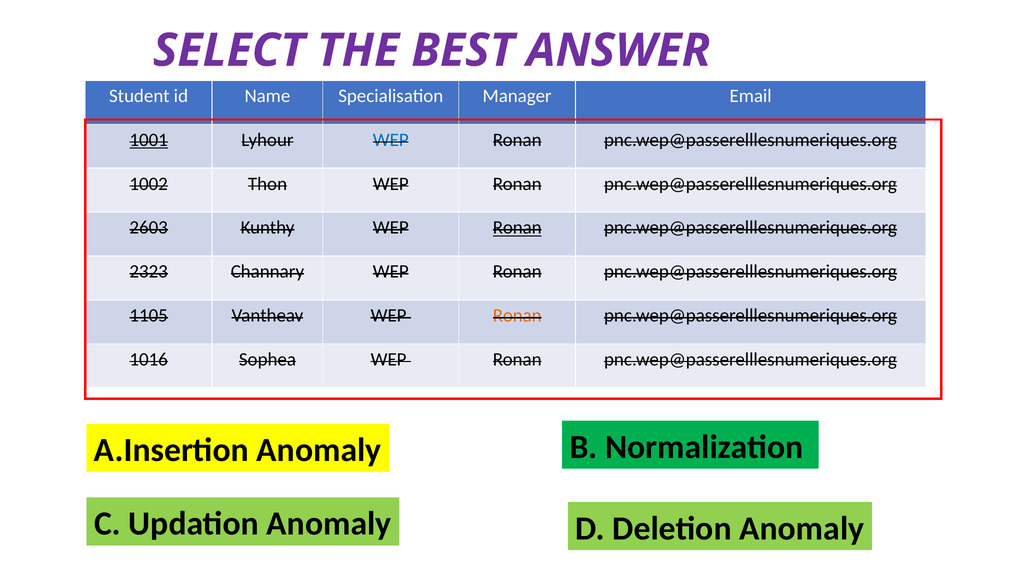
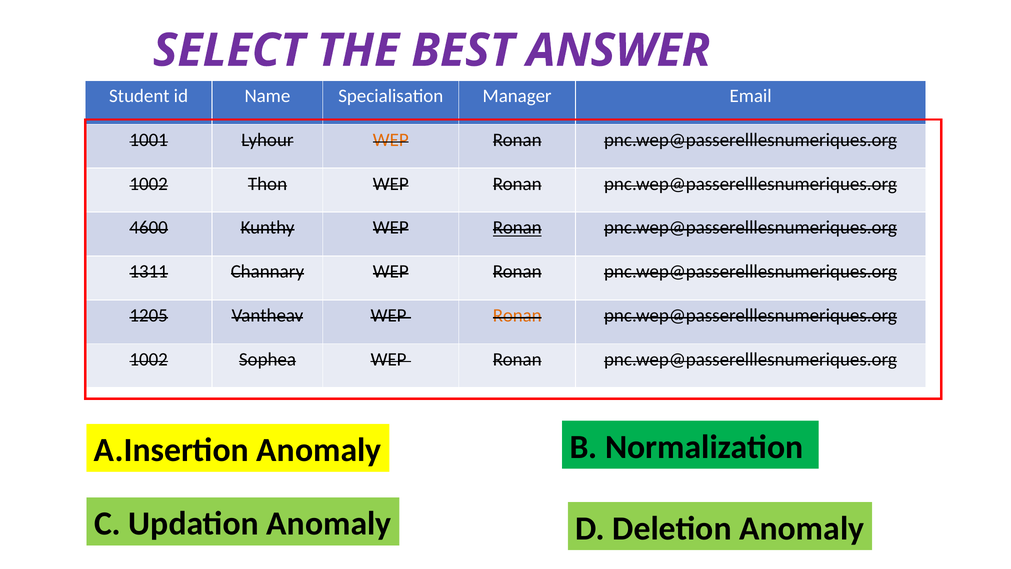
1001 underline: present -> none (149, 140)
WEP colour: blue -> orange (391, 140)
2603: 2603 -> 4600 (149, 228)
2323: 2323 -> 1311 (149, 271)
1105: 1105 -> 1205 (149, 315)
1016: 1016 -> 1002 (149, 359)
